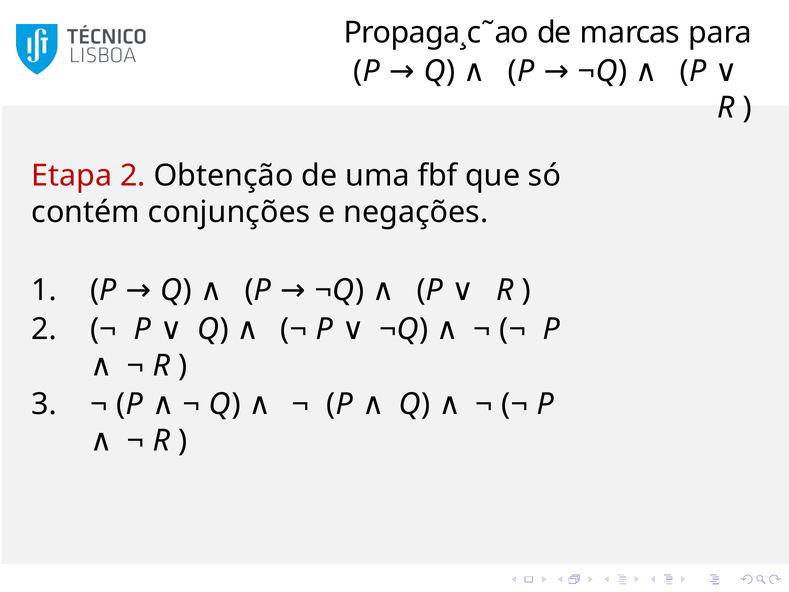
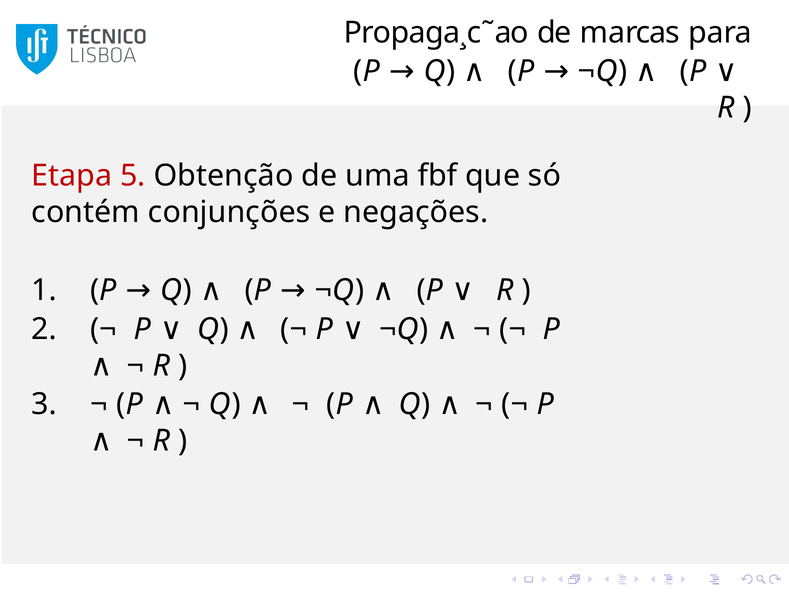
Etapa 2: 2 -> 5 (133, 176)
